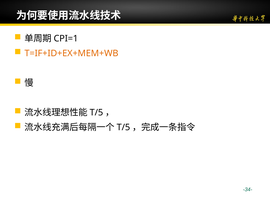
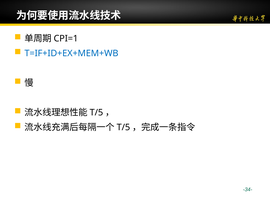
T=IF+ID+EX+MEM+WB colour: orange -> blue (71, 53)
